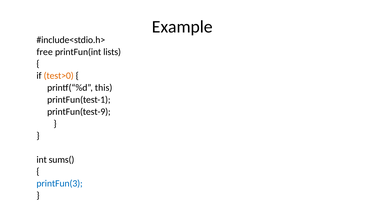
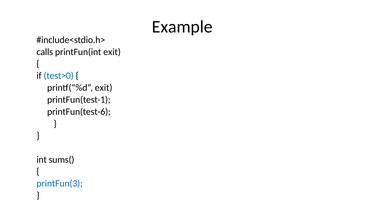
free: free -> calls (45, 52)
printFun(int lists: lists -> exit (112, 52)
test>0 colour: orange -> blue (59, 76)
printf(“%d this: this -> exit (104, 88)
printFun(test-9: printFun(test-9 -> printFun(test-6 (79, 111)
